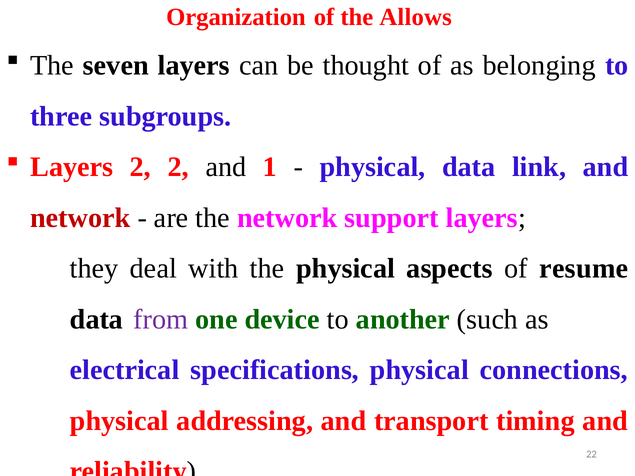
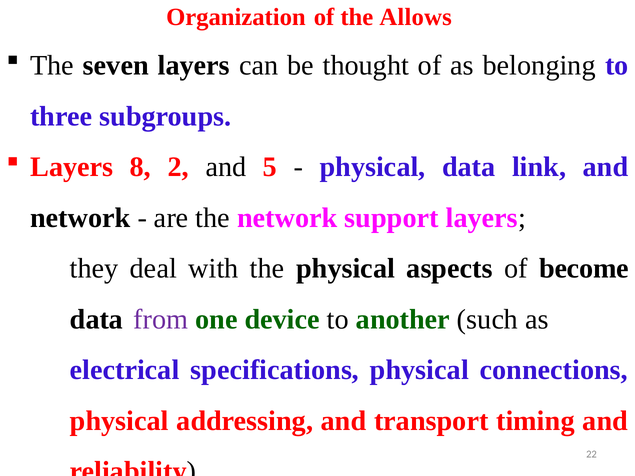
Layers 2: 2 -> 8 (140, 167)
1: 1 -> 5 (270, 167)
network colour: red -> black (80, 218)
resume: resume -> become (584, 269)
